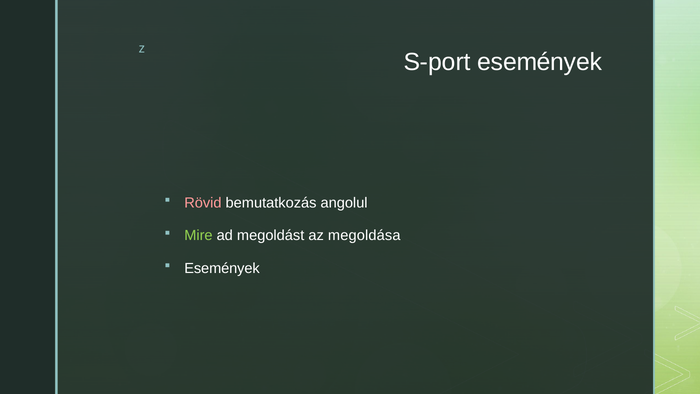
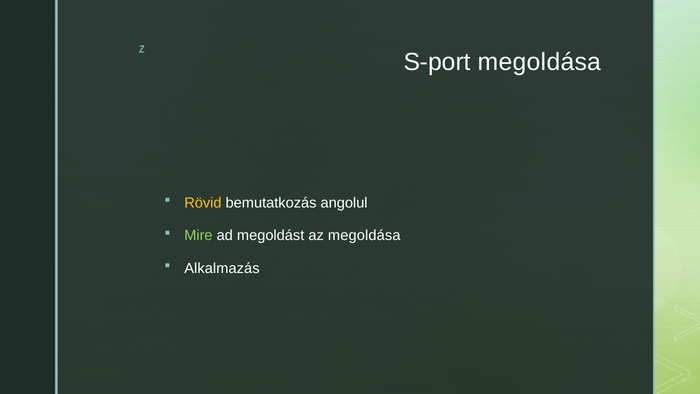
S-port események: események -> megoldása (539, 62)
Rövid colour: pink -> yellow (203, 203)
Események: Események -> Alkalmazás (222, 268)
